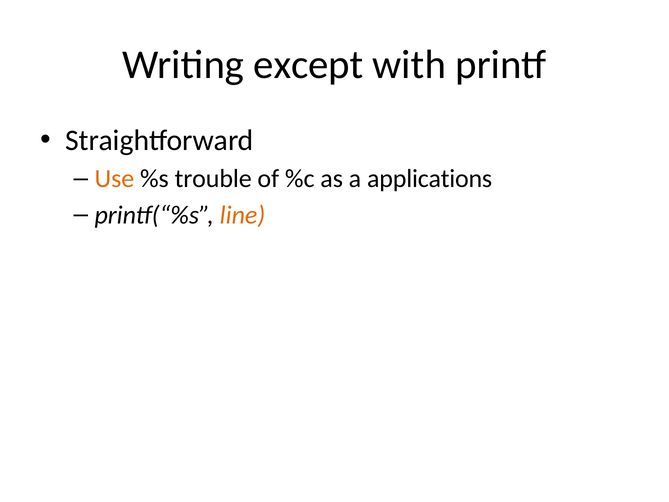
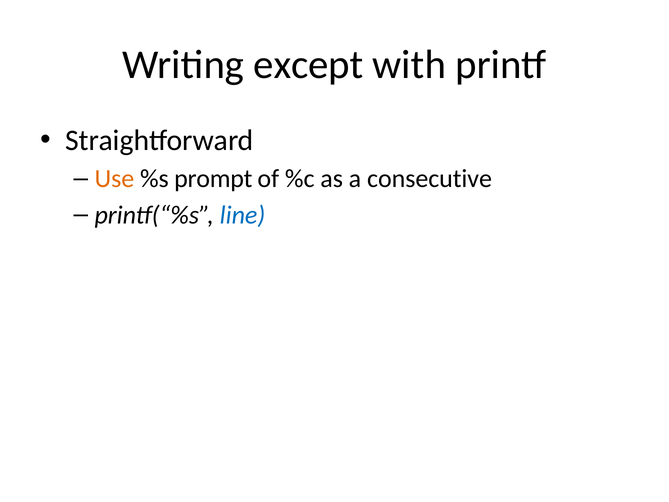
trouble: trouble -> prompt (213, 179)
applications: applications -> consecutive (430, 179)
line colour: orange -> blue (243, 215)
